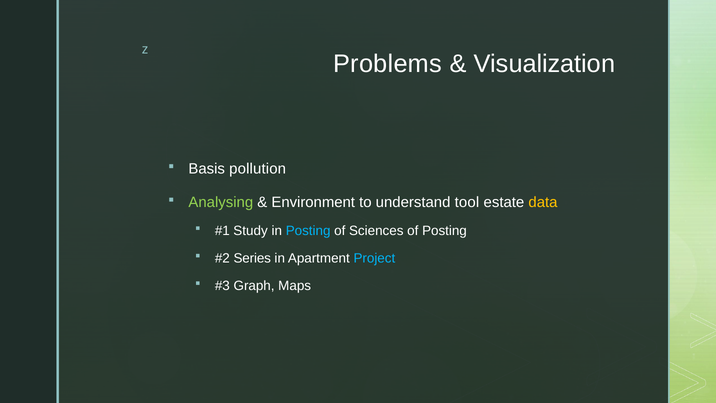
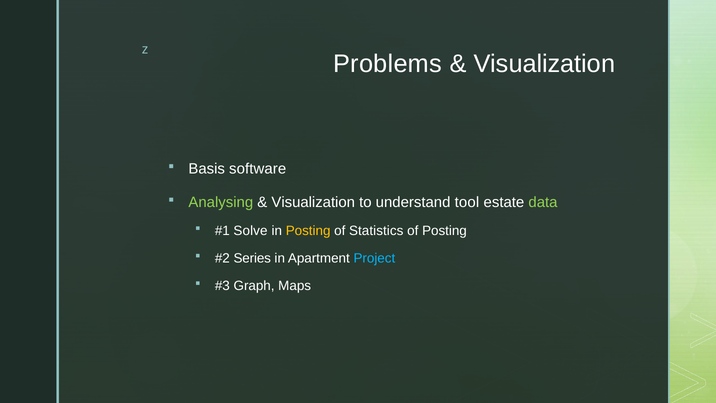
pollution: pollution -> software (258, 169)
Environment: Environment -> Visualization (313, 202)
data colour: yellow -> light green (543, 202)
Study: Study -> Solve (251, 231)
Posting colour: light blue -> yellow (308, 231)
Sciences: Sciences -> Statistics (376, 231)
